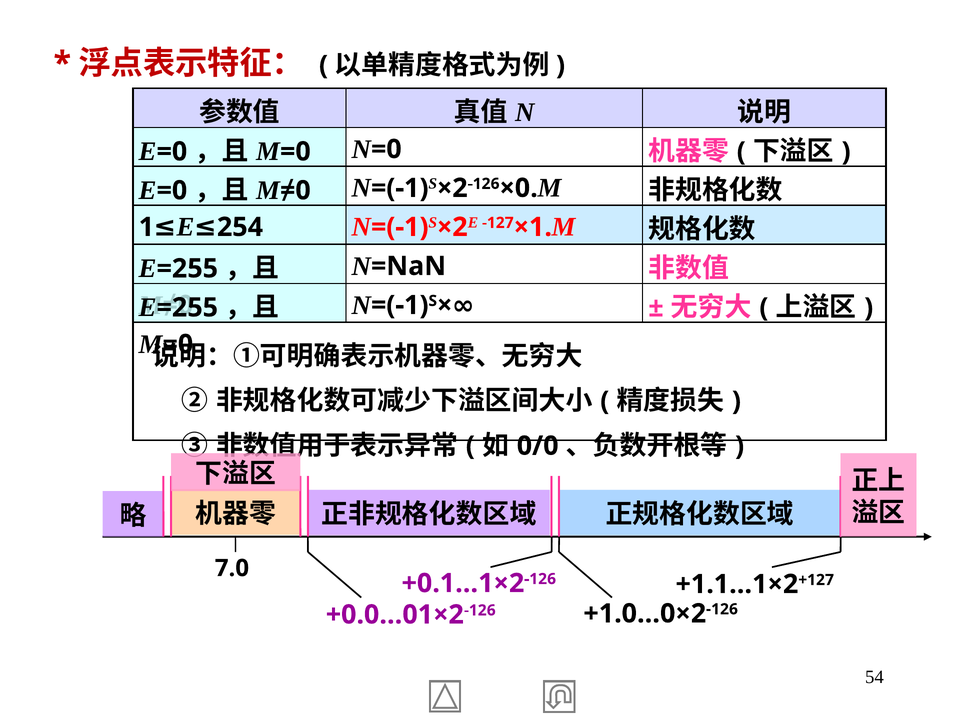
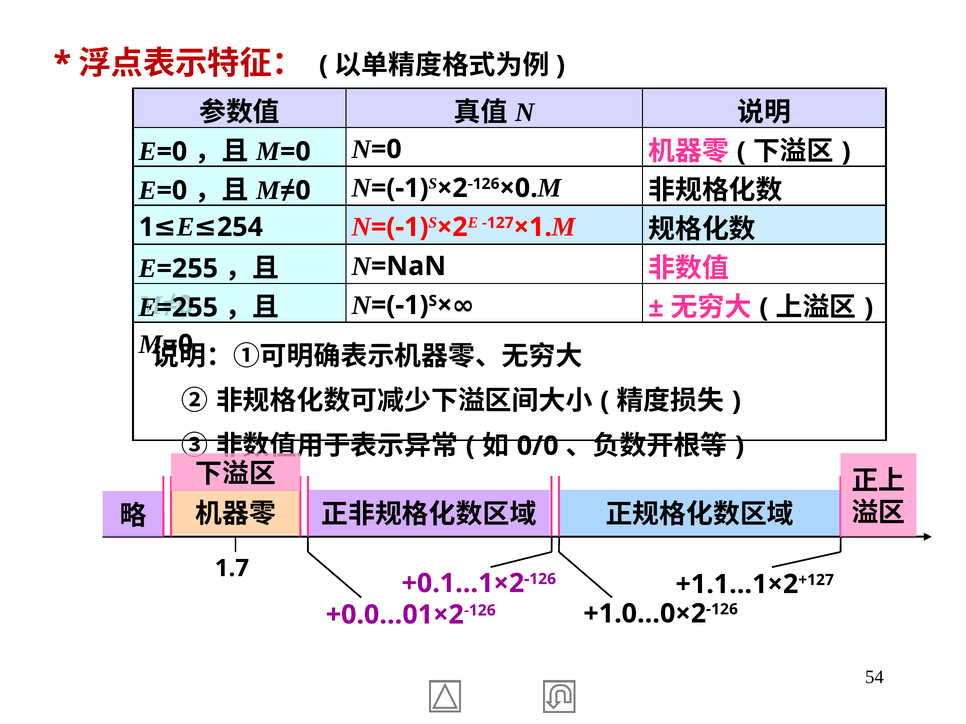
7.0: 7.0 -> 1.7 (232, 569)
